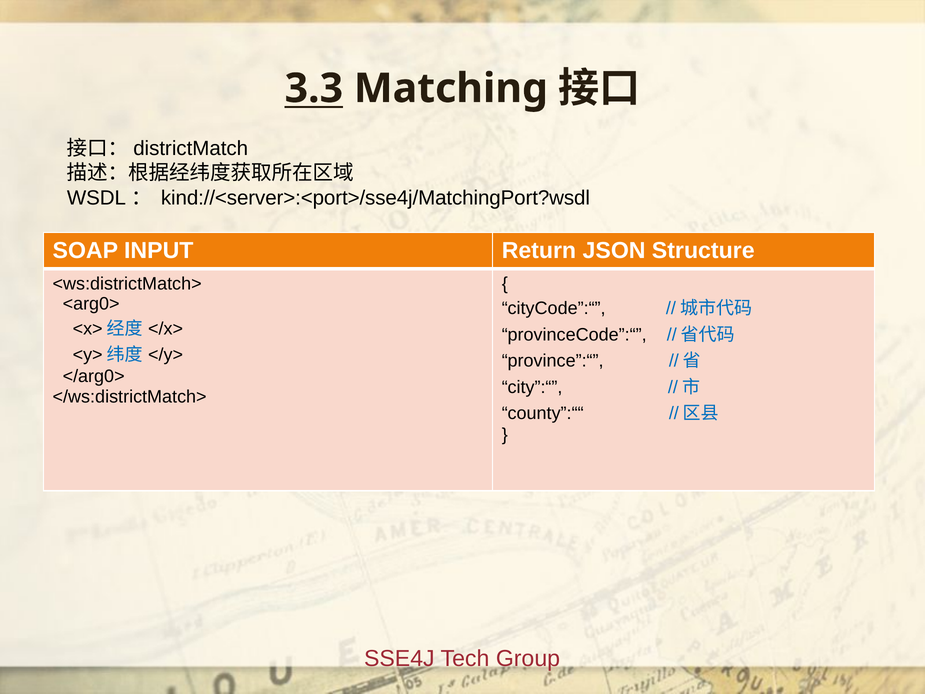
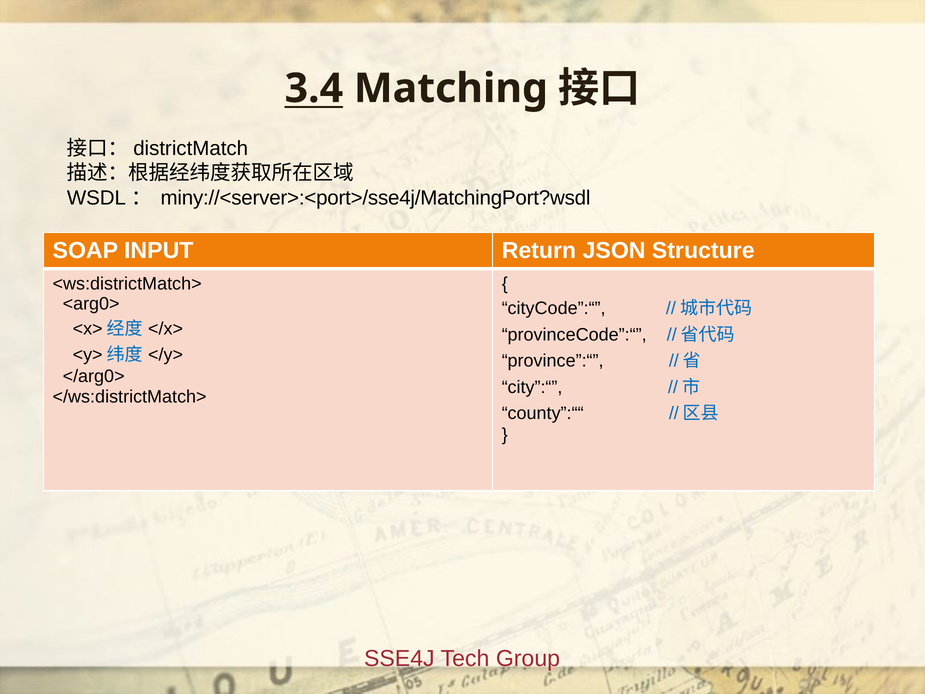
3.3: 3.3 -> 3.4 (314, 88)
kind://<server>:<port>/sse4j/MatchingPort?wsdl: kind://<server>:<port>/sse4j/MatchingPort?wsdl -> miny://<server>:<port>/sse4j/MatchingPort?wsdl (376, 198)
